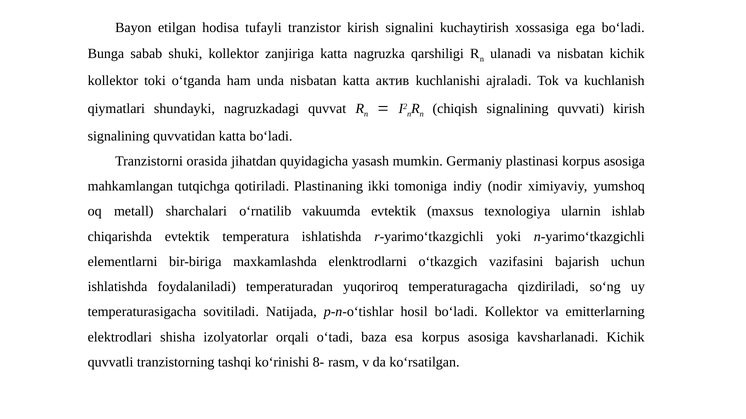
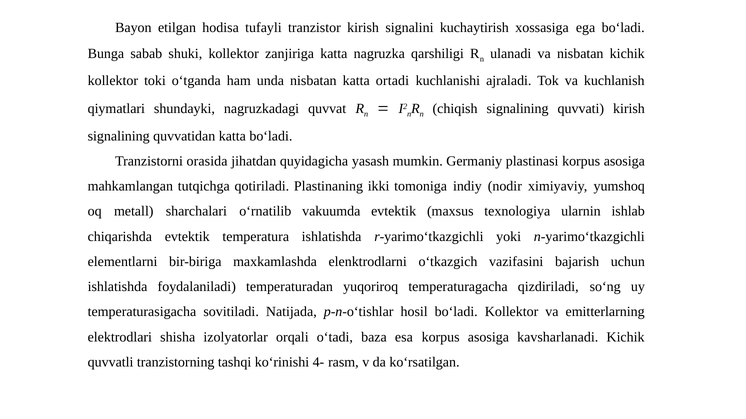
актив: актив -> ortadi (392, 81)
8-: 8- -> 4- (318, 363)
